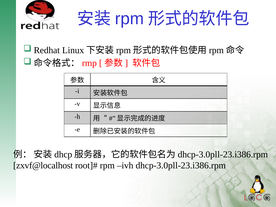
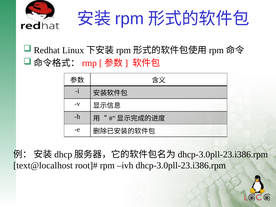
zxvf@localhost: zxvf@localhost -> text@localhost (43, 166)
